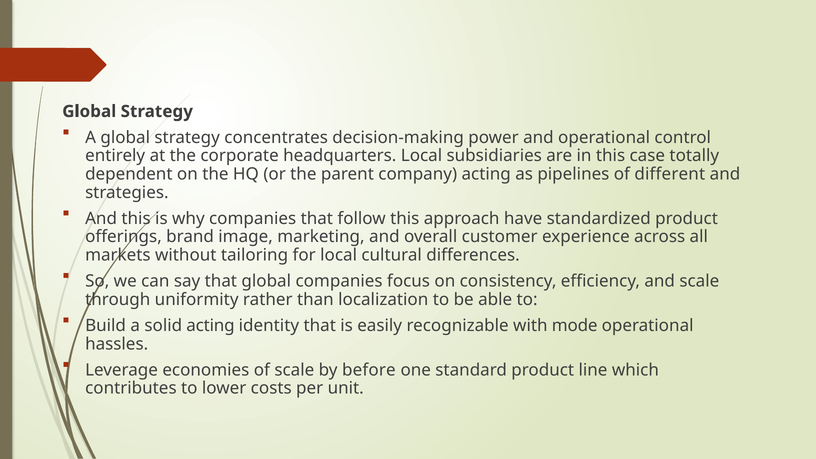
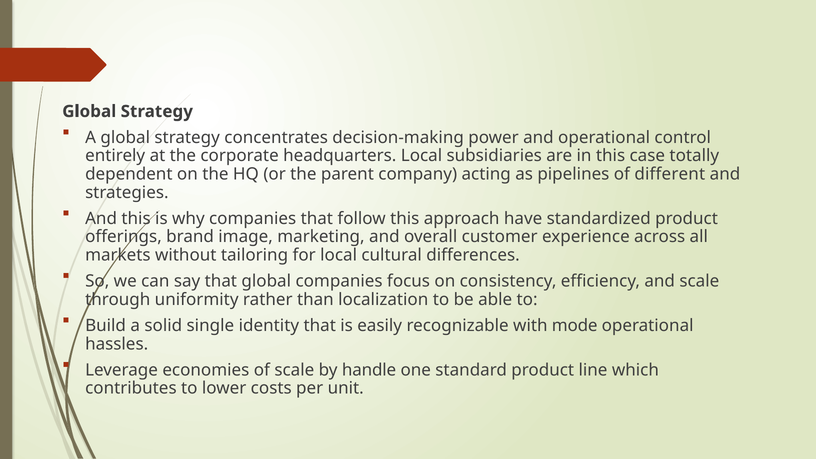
solid acting: acting -> single (210, 326)
before: before -> handle (369, 370)
